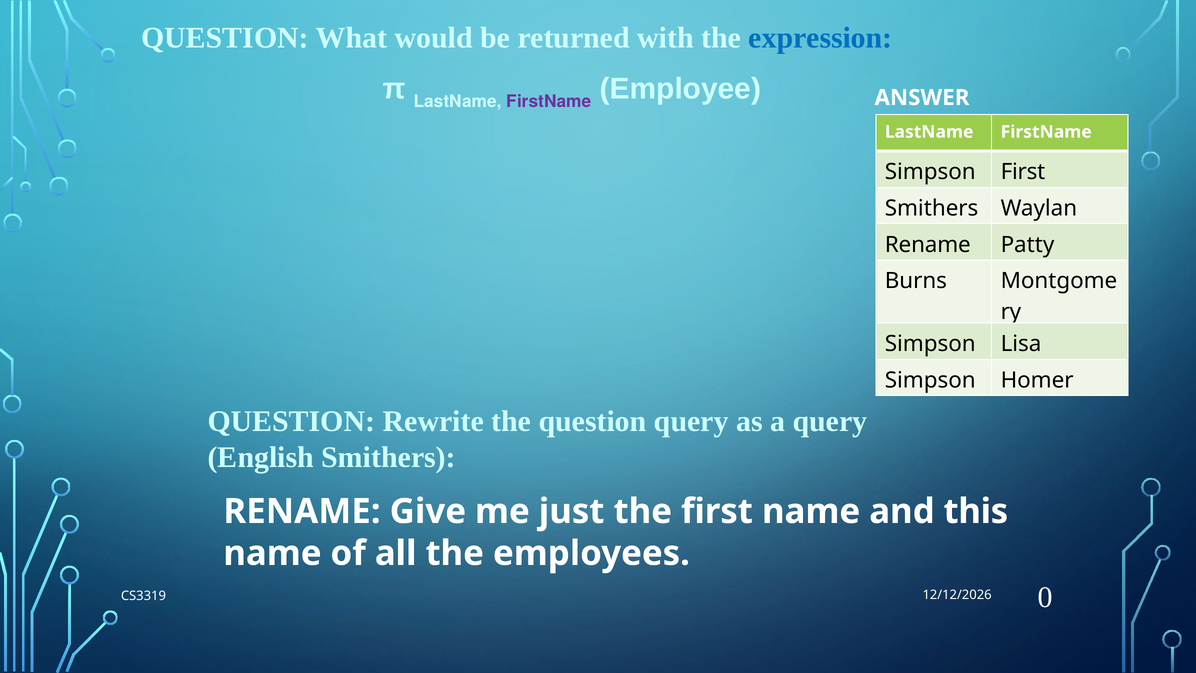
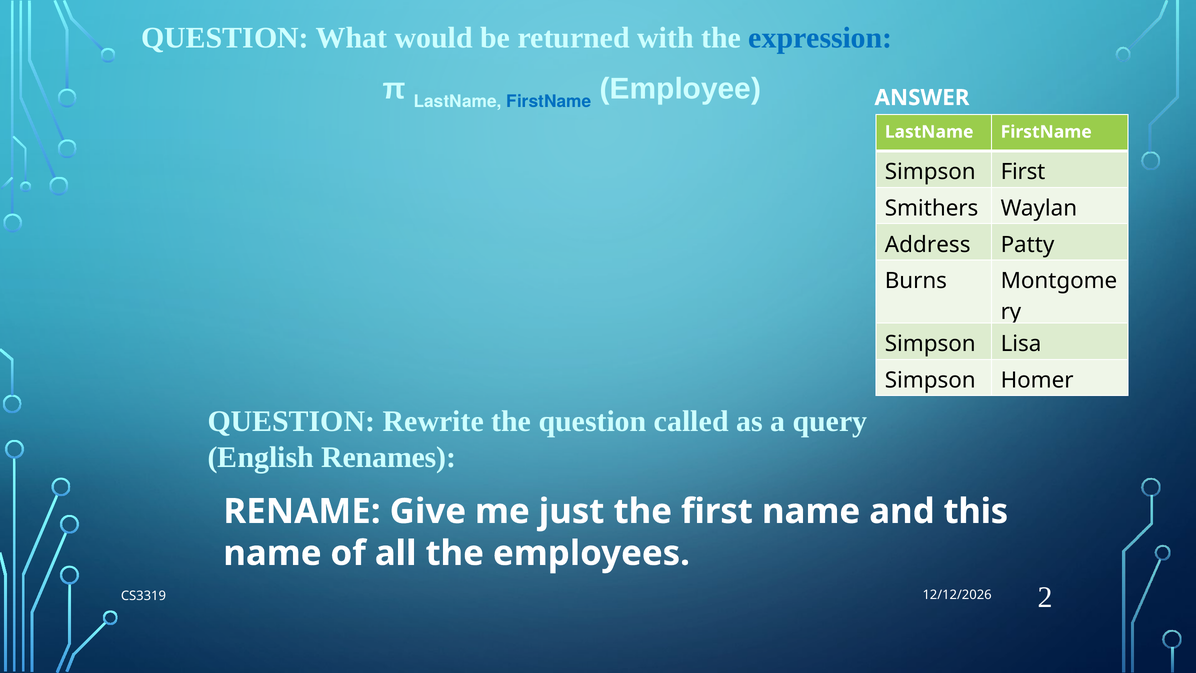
FirstName colour: purple -> blue (549, 102)
Rename: Rename -> Address (928, 245)
question query: query -> called (691, 421)
English Smithers: Smithers -> Renames (389, 457)
0: 0 -> 2 (1045, 597)
